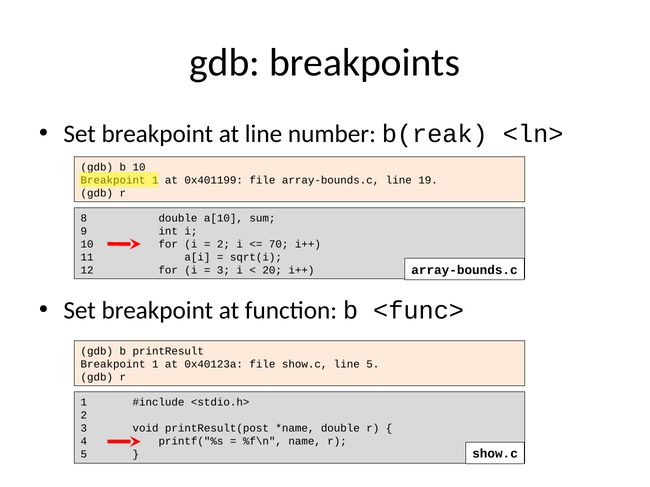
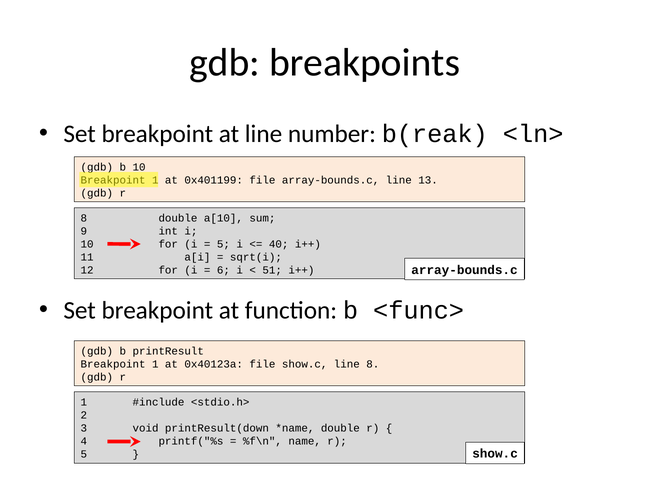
19: 19 -> 13 (428, 180)
2: 2 -> 5 (223, 244)
70: 70 -> 40 (279, 244)
3: 3 -> 6 (223, 270)
20: 20 -> 51 (272, 270)
line 5: 5 -> 8 (373, 364)
printResult(post: printResult(post -> printResult(down (217, 429)
